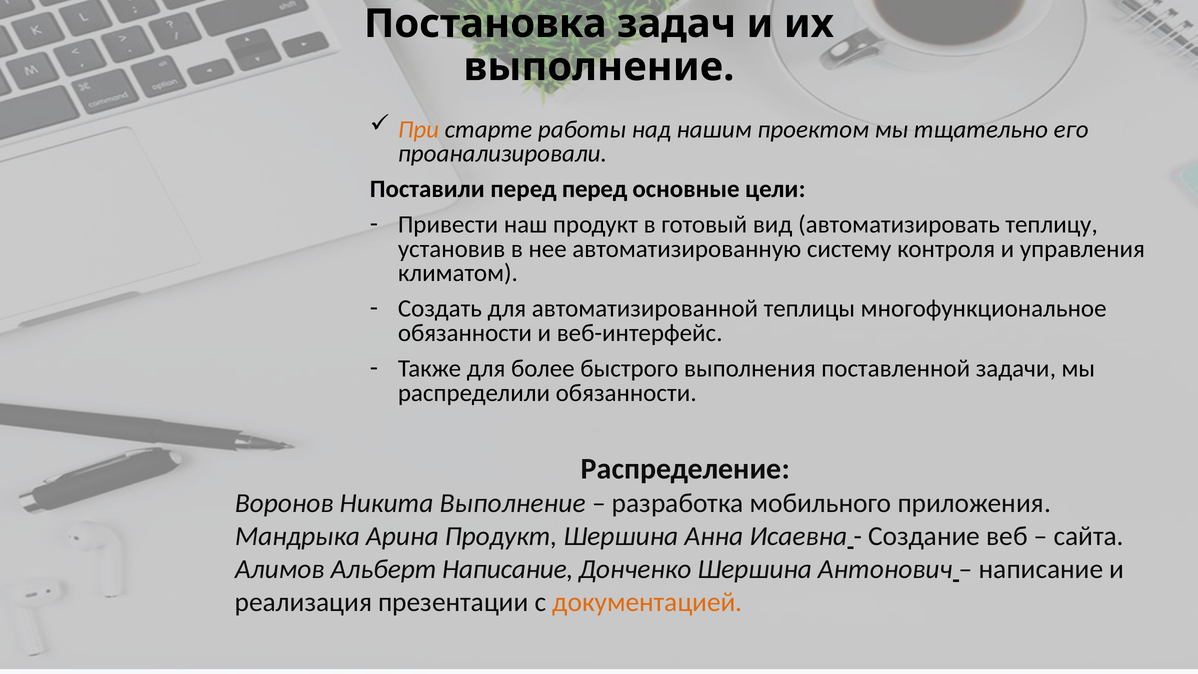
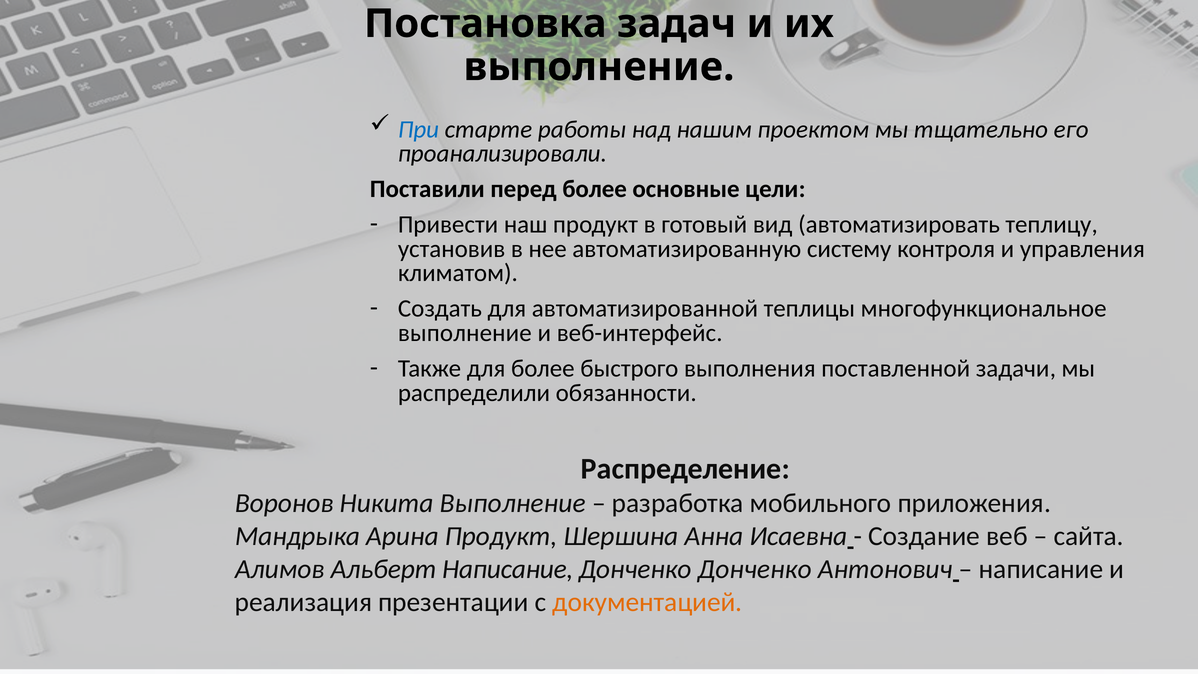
При colour: orange -> blue (418, 129)
перед перед: перед -> более (595, 189)
обязанности: обязанности -> выполнение (465, 333)
Донченко Шершина: Шершина -> Донченко (755, 569)
